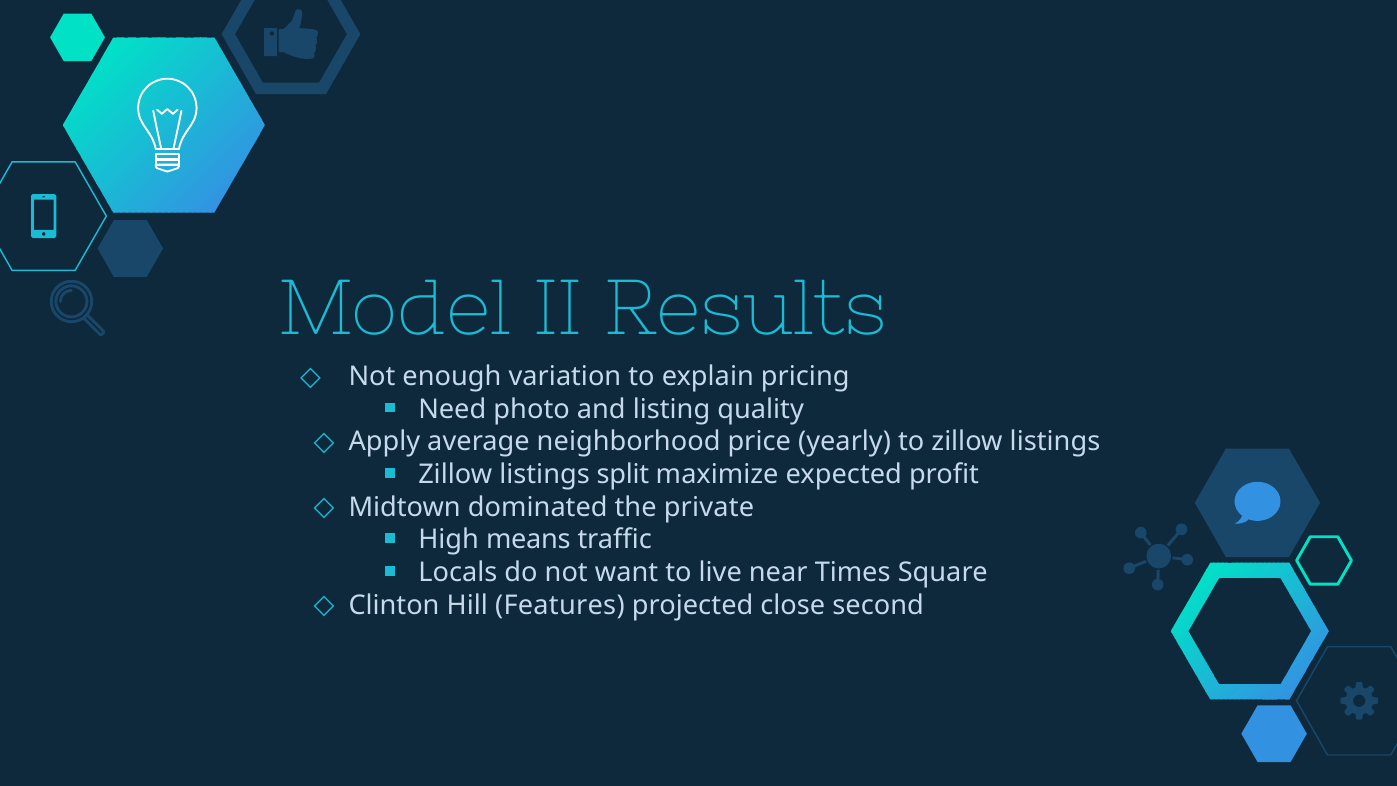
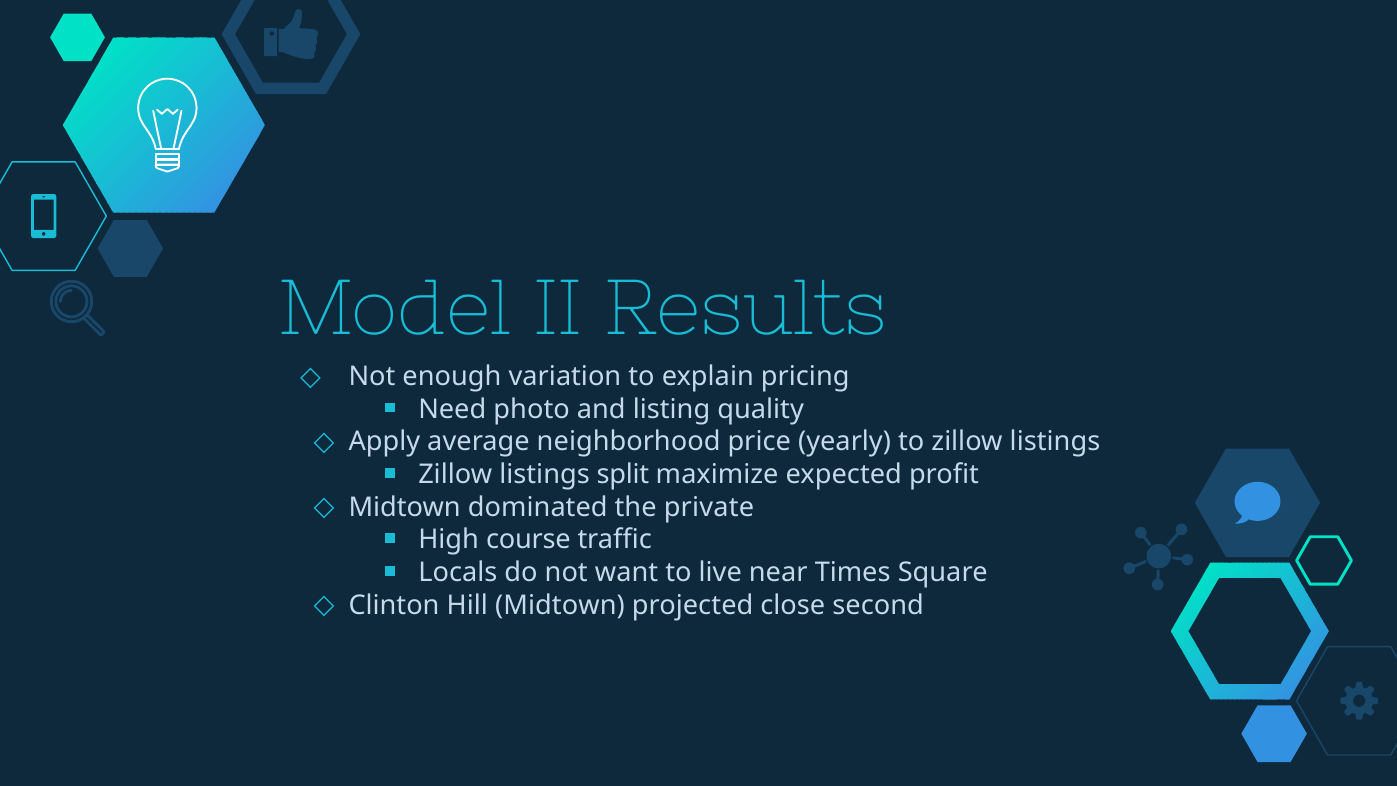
means: means -> course (528, 540)
Hill Features: Features -> Midtown (560, 605)
